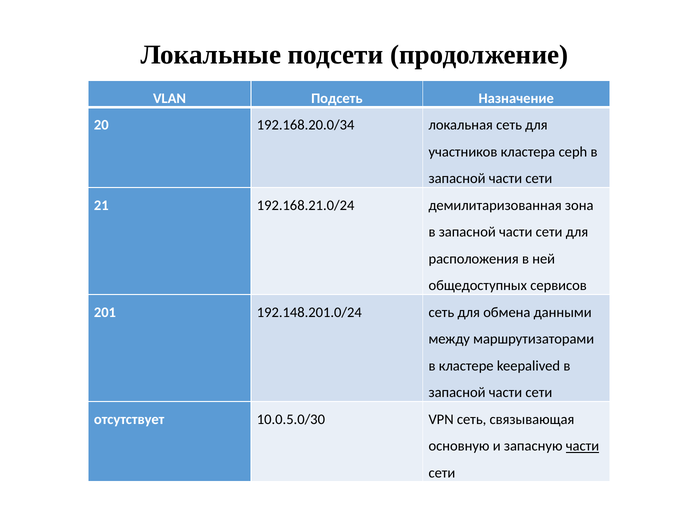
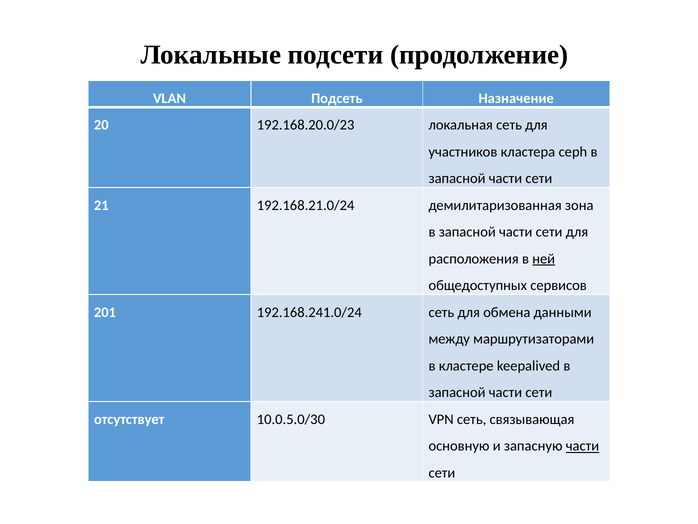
192.168.20.0/34: 192.168.20.0/34 -> 192.168.20.0/23 (306, 125)
ней underline: none -> present (544, 259)
192.148.201.0/24: 192.148.201.0/24 -> 192.168.241.0/24 (309, 312)
